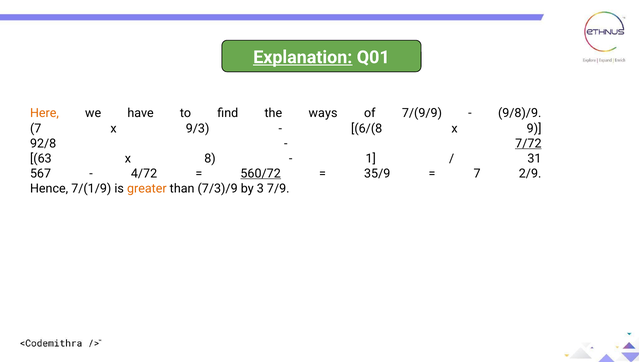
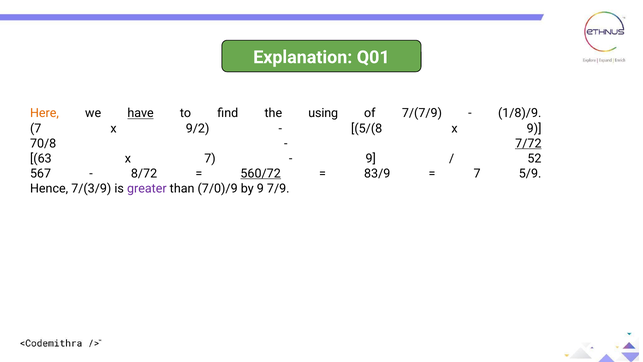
Explanation underline: present -> none (303, 57)
have underline: none -> present (141, 113)
ways: ways -> using (323, 113)
7/(9/9: 7/(9/9 -> 7/(7/9 (422, 113)
9/8)/9: 9/8)/9 -> 1/8)/9 (520, 113)
9/3: 9/3 -> 9/2 (198, 128)
6/(8: 6/(8 -> 5/(8 (367, 128)
92/8: 92/8 -> 70/8 (43, 143)
x 8: 8 -> 7 (210, 158)
1: 1 -> 9 (371, 158)
31: 31 -> 52 (534, 158)
4/72: 4/72 -> 8/72 (144, 173)
35/9: 35/9 -> 83/9 (377, 173)
2/9: 2/9 -> 5/9 (530, 173)
7/(1/9: 7/(1/9 -> 7/(3/9 (91, 188)
greater colour: orange -> purple (147, 188)
7/3)/9: 7/3)/9 -> 7/0)/9 (218, 188)
by 3: 3 -> 9 (260, 188)
